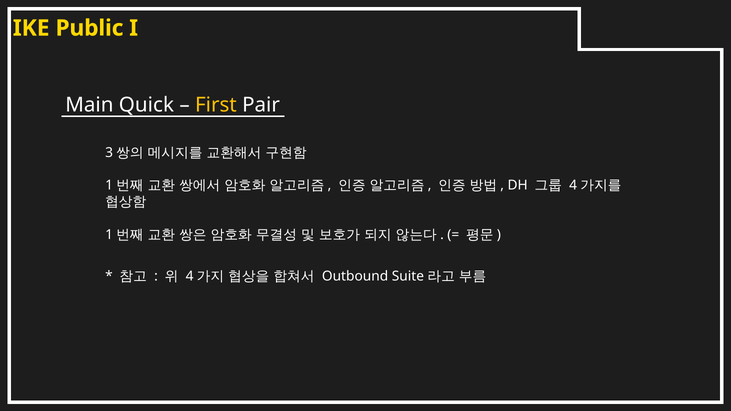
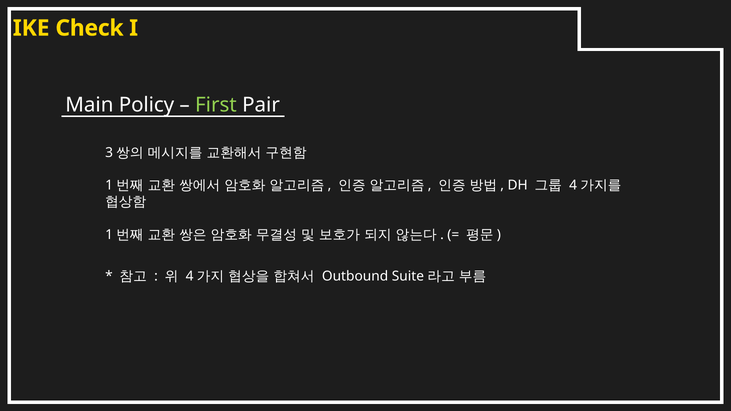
Public: Public -> Check (89, 28)
Quick: Quick -> Policy (146, 105)
First colour: yellow -> light green (216, 105)
